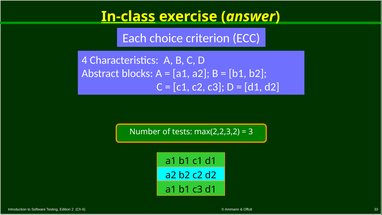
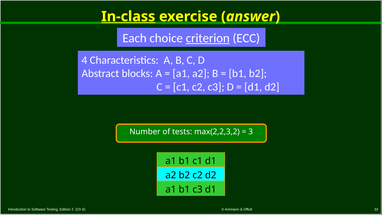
criterion underline: none -> present (208, 38)
